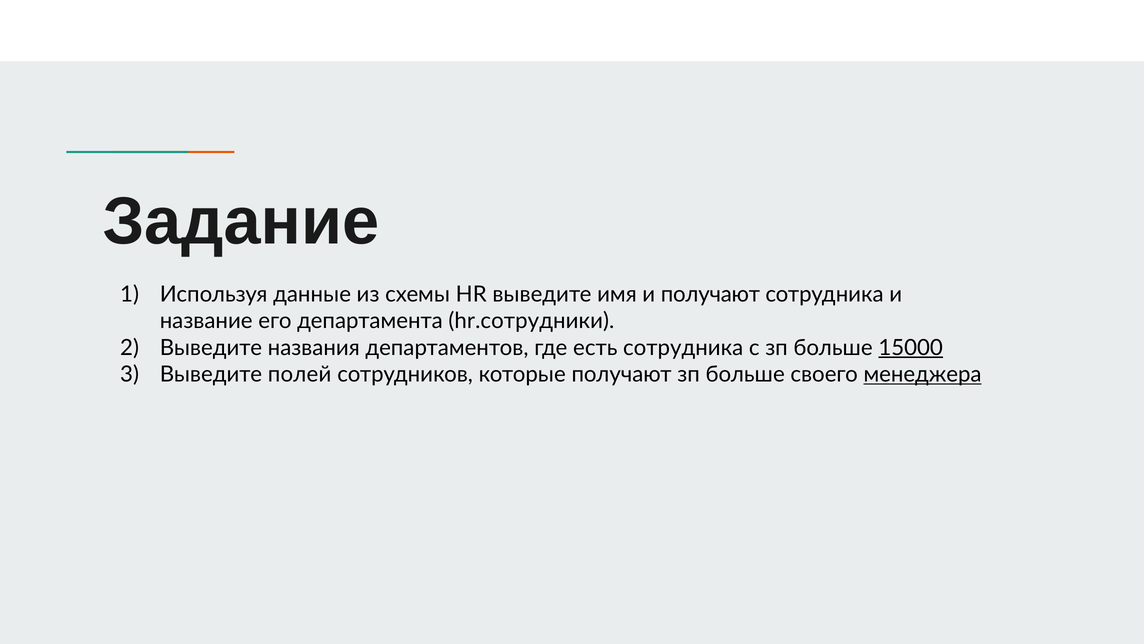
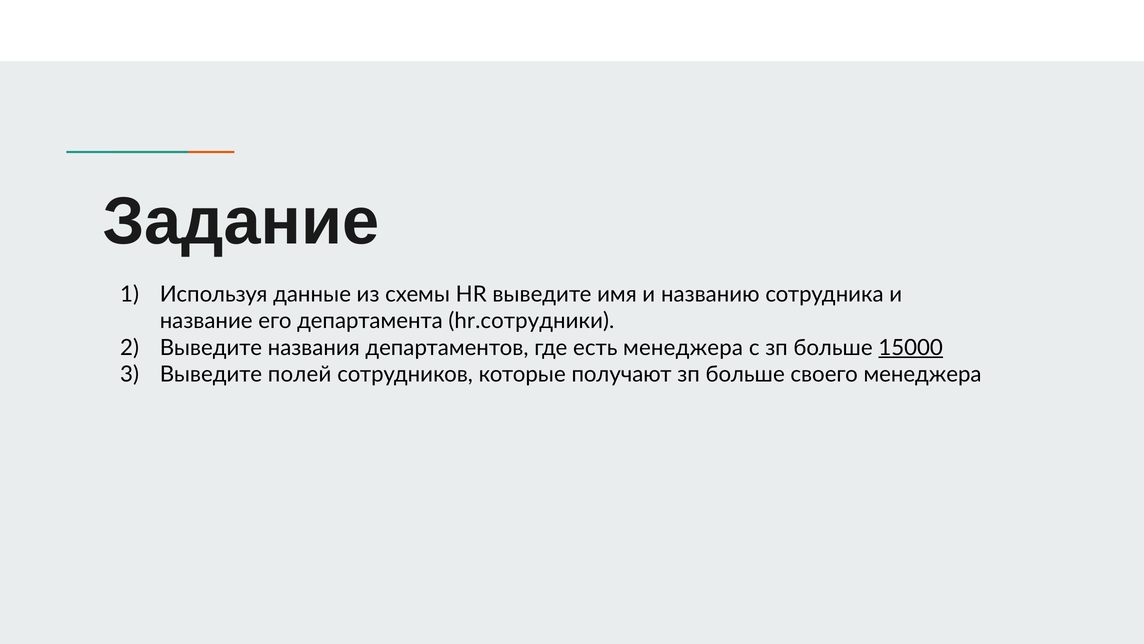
и получают: получают -> названию (710, 294)
есть сотрудника: сотрудника -> менеджера (683, 347)
менеджера underline: present -> none (923, 374)
